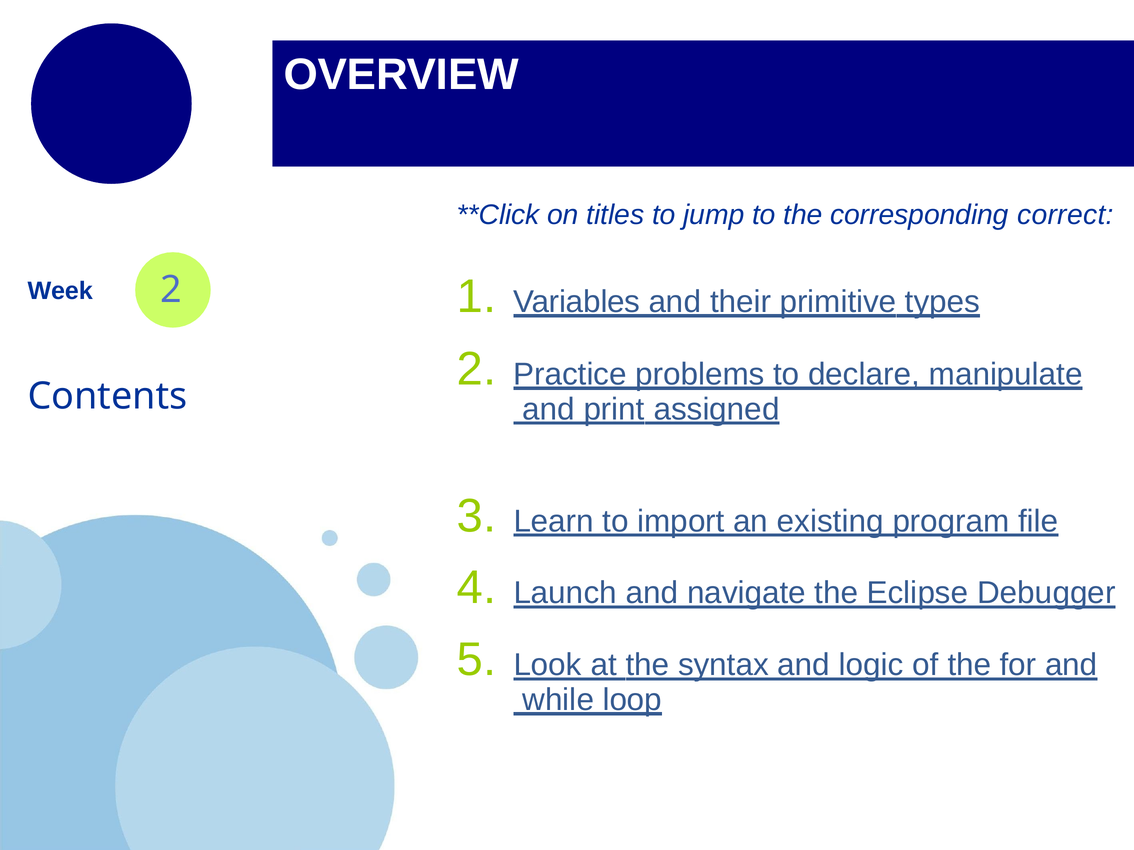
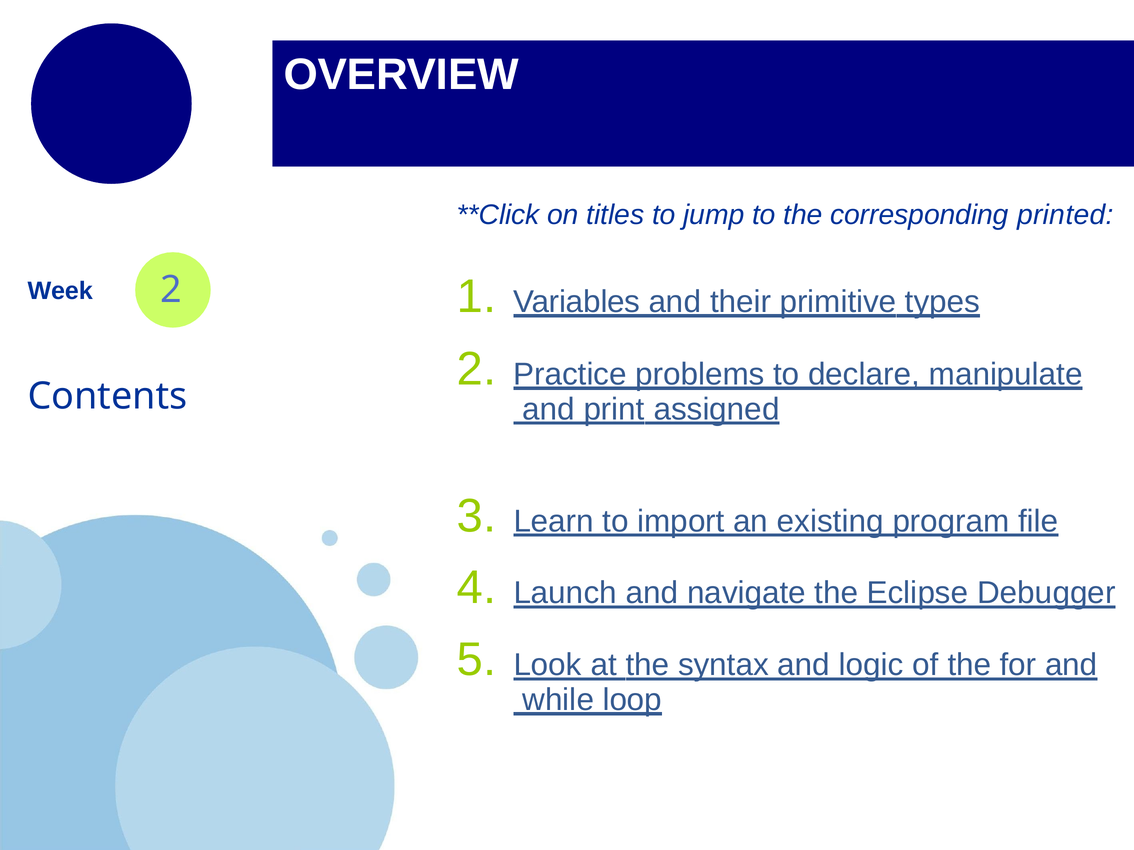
correct: correct -> printed (1065, 215)
